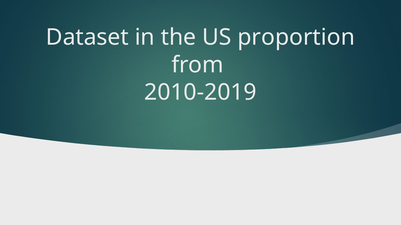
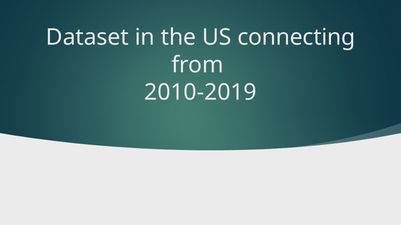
proportion: proportion -> connecting (296, 37)
